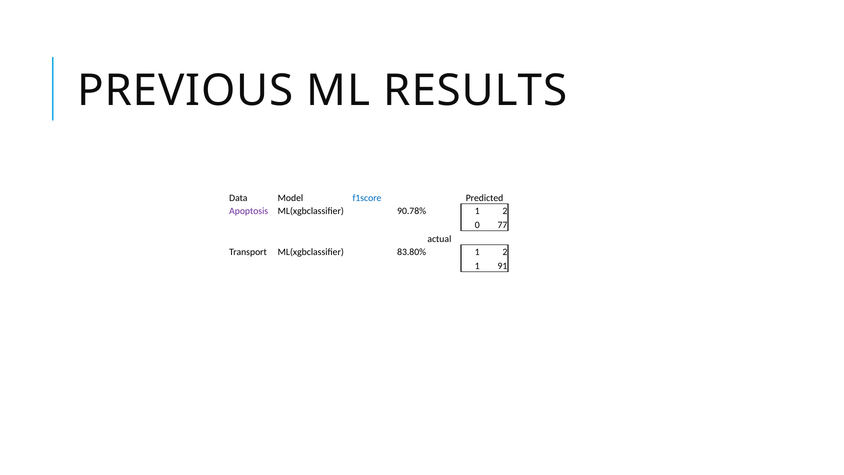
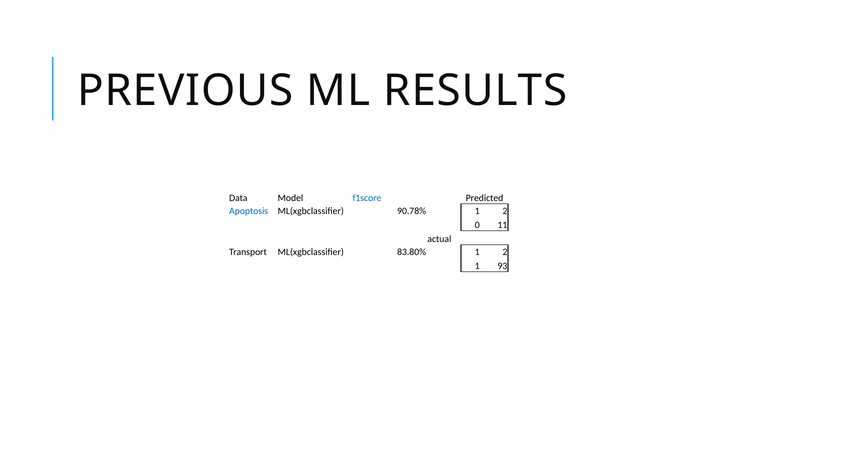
Apoptosis colour: purple -> blue (249, 211)
77: 77 -> 11 (502, 225)
91: 91 -> 93 (502, 266)
